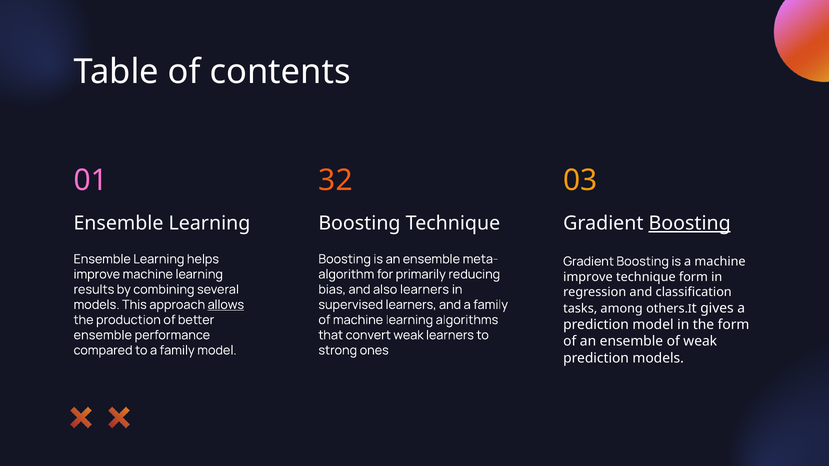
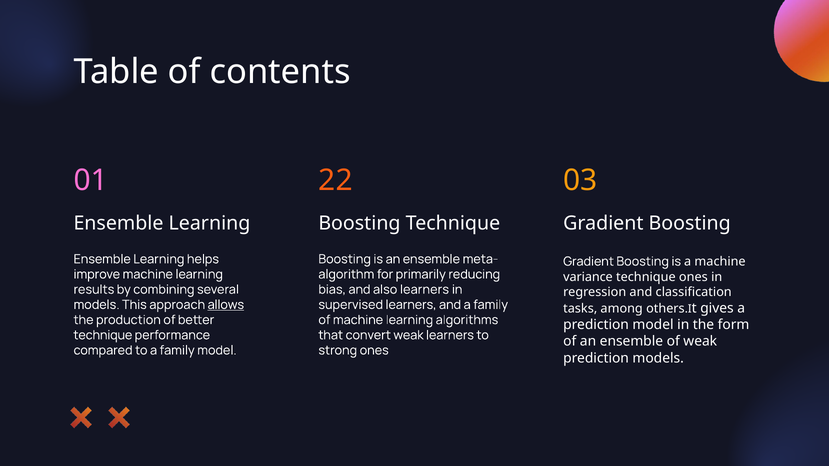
32: 32 -> 22 (336, 181)
Boosting underline: present -> none (690, 223)
improve: improve -> variance (588, 277)
technique form: form -> ones (693, 277)
ensemble: ensemble -> technique (103, 335)
